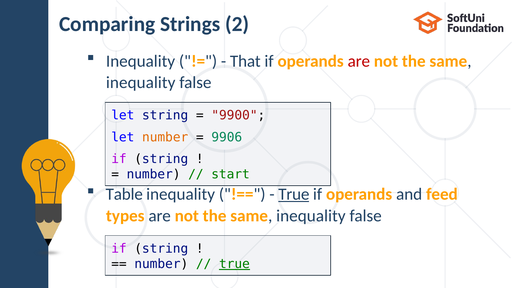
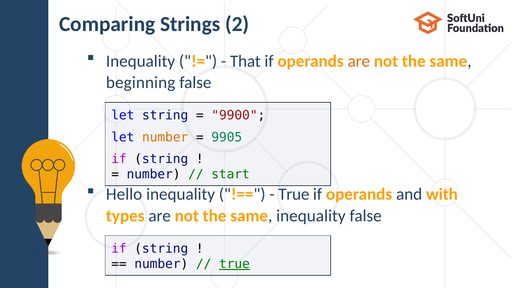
are colour: red -> orange (359, 61)
inequality: inequality -> beginning (141, 83)
9906: 9906 -> 9905 (227, 137)
Table: Table -> Hello (124, 194)
True underline: present -> none (294, 194)
feed: feed -> with (442, 194)
